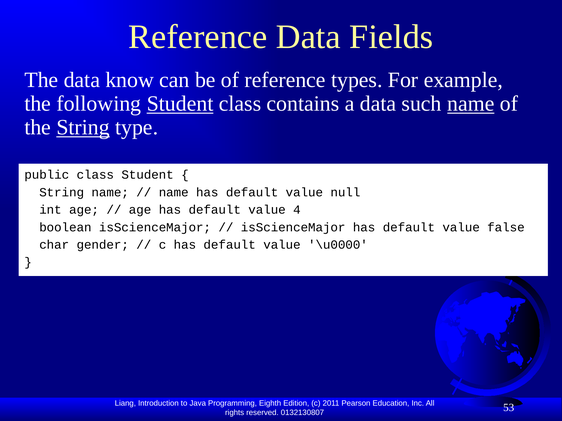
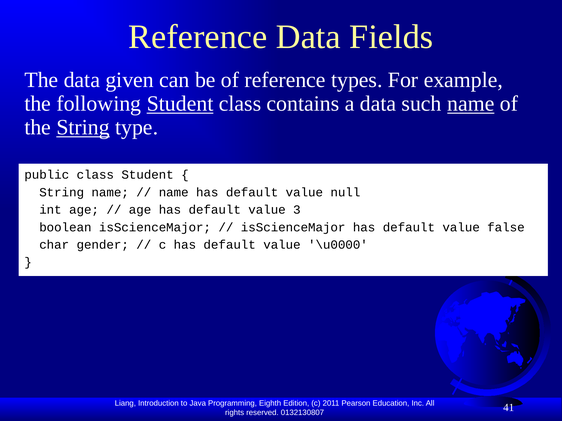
know: know -> given (130, 80)
4: 4 -> 3 (297, 210)
53: 53 -> 41 (509, 408)
